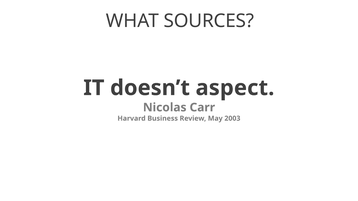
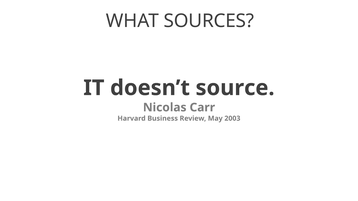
aspect: aspect -> source (235, 88)
